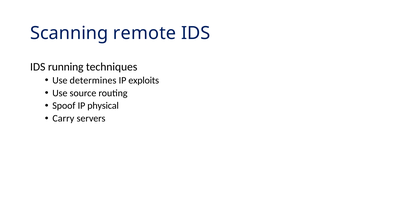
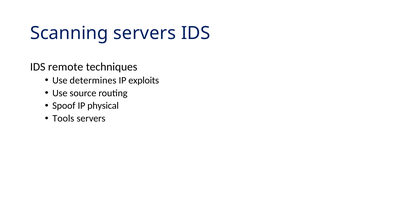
Scanning remote: remote -> servers (145, 33)
running: running -> remote (66, 67)
Carry: Carry -> Tools (63, 119)
